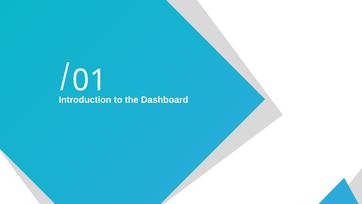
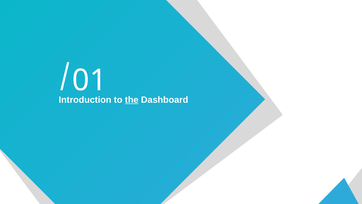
the underline: none -> present (132, 100)
